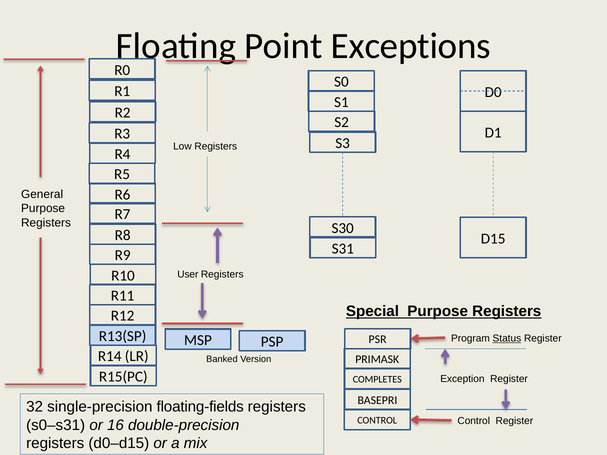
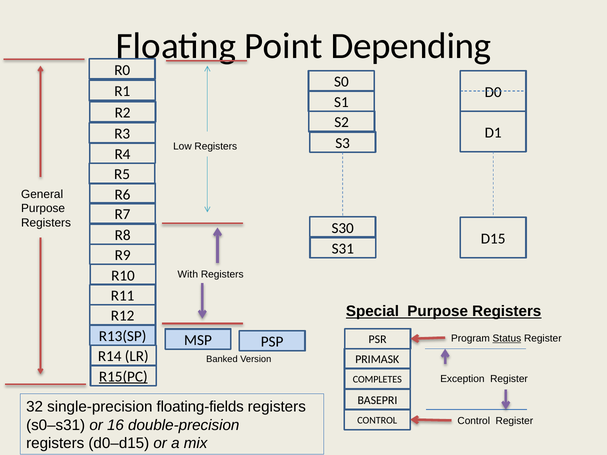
Exceptions: Exceptions -> Depending (411, 46)
User: User -> With (188, 275)
R15(PC underline: none -> present (123, 377)
